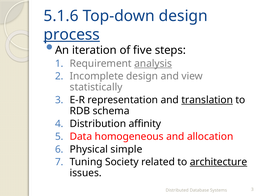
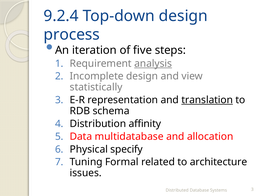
5.1.6: 5.1.6 -> 9.2.4 (61, 16)
process underline: present -> none (72, 35)
homogeneous: homogeneous -> multidatabase (129, 136)
simple: simple -> specify (127, 149)
Society: Society -> Formal (122, 162)
architecture underline: present -> none (219, 162)
